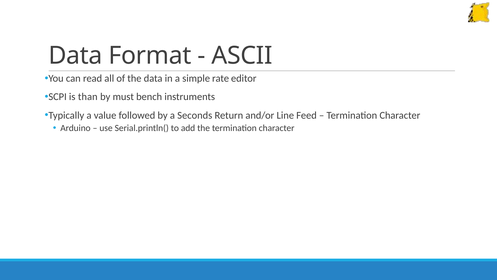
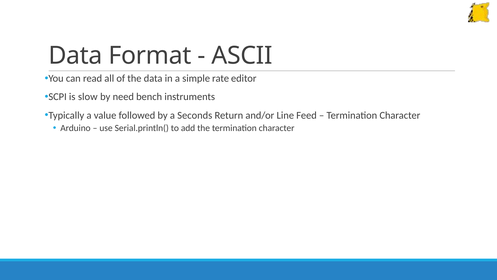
than: than -> slow (88, 97)
must: must -> need (123, 97)
